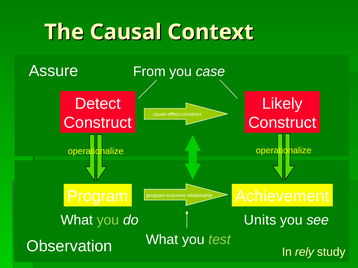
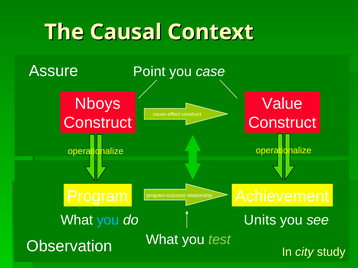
From: From -> Point (149, 72)
Detect: Detect -> Nboys (98, 104)
Likely: Likely -> Value (282, 104)
you colour: light green -> light blue (108, 221)
rely: rely -> city (304, 252)
